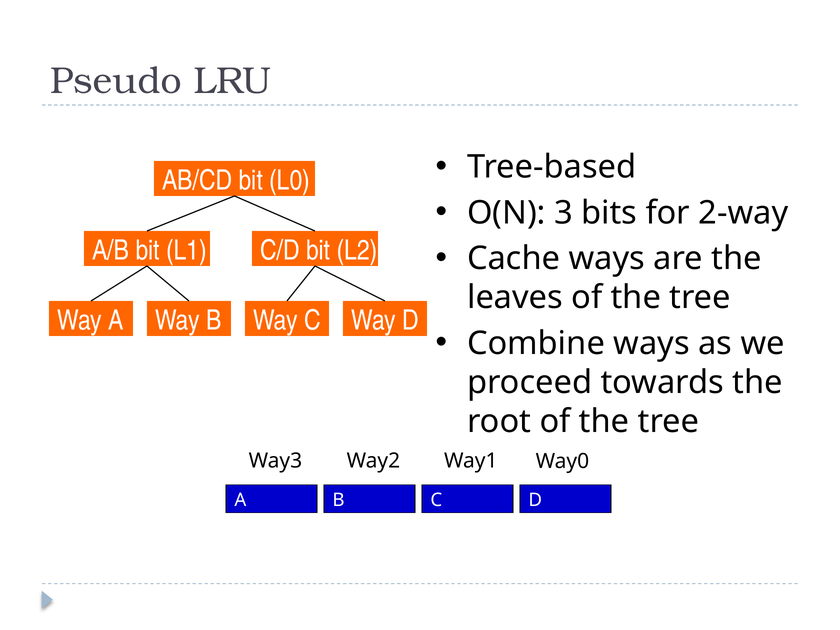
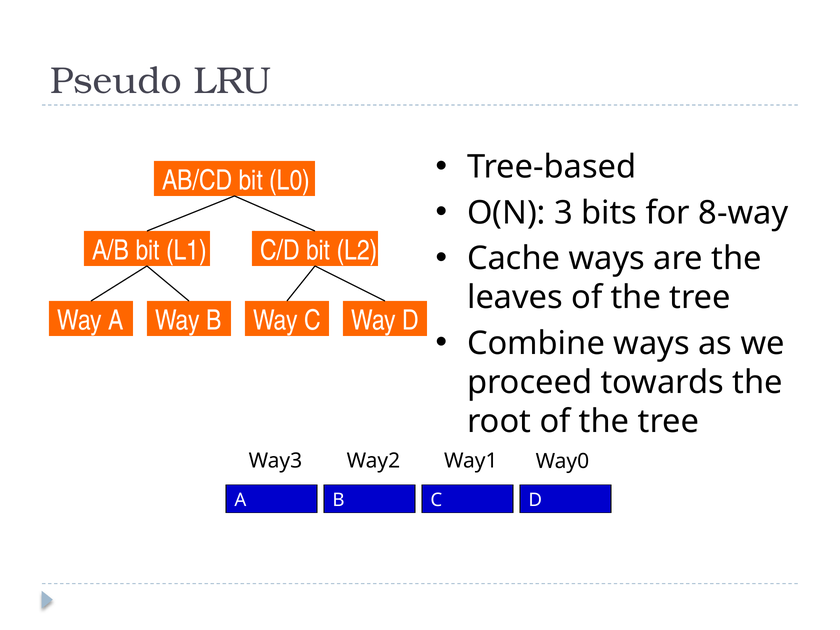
2-way: 2-way -> 8-way (743, 213)
